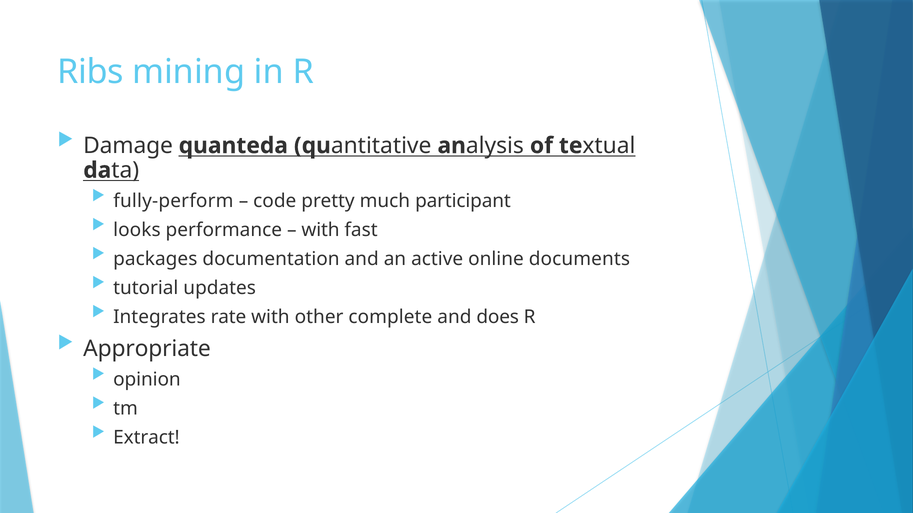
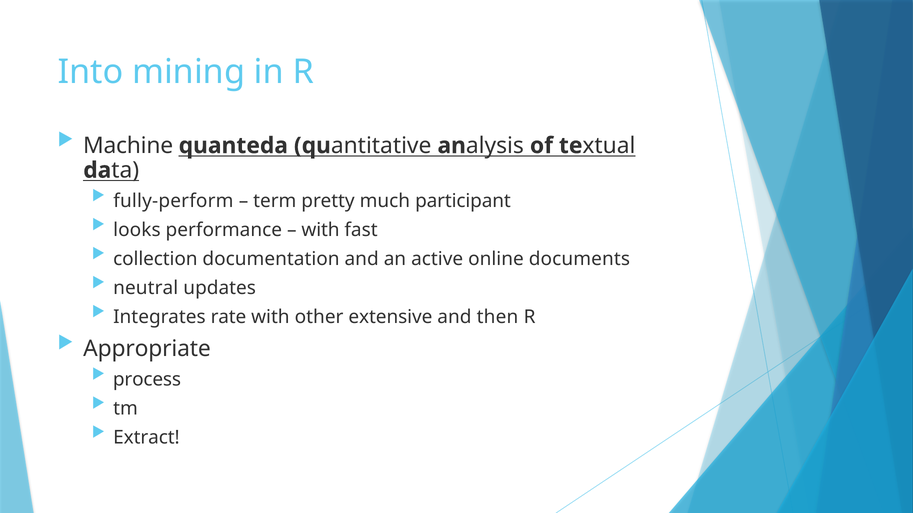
Ribs: Ribs -> Into (90, 72)
Damage: Damage -> Machine (128, 146)
code: code -> term (275, 201)
packages: packages -> collection (155, 259)
tutorial: tutorial -> neutral (146, 288)
complete: complete -> extensive (390, 317)
does: does -> then (497, 317)
opinion: opinion -> process (147, 380)
